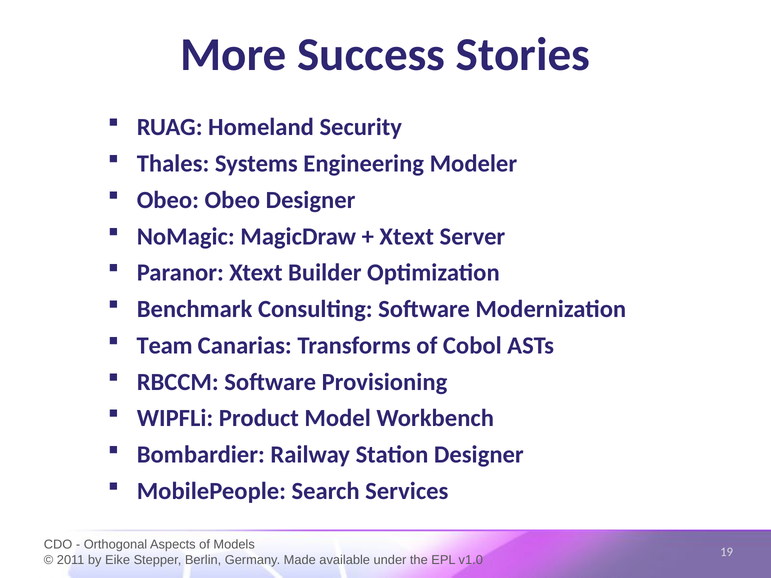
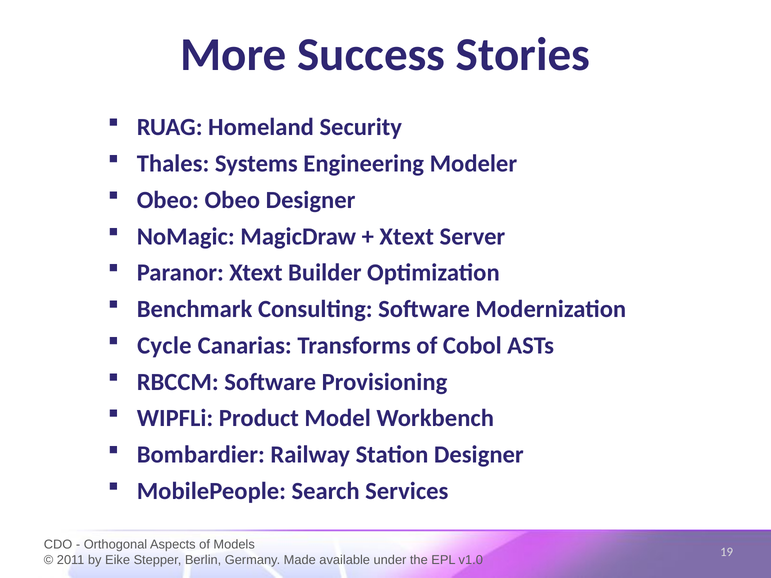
Team: Team -> Cycle (164, 346)
